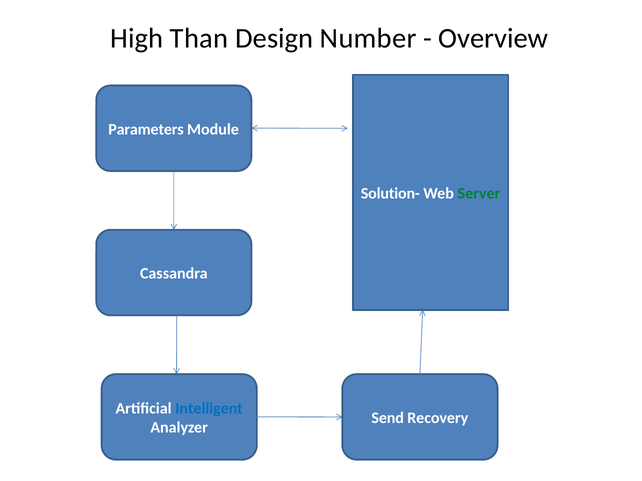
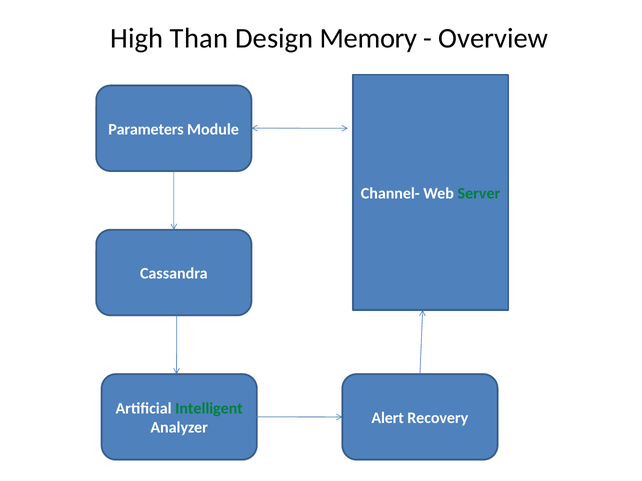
Number: Number -> Memory (368, 38)
Solution-: Solution- -> Channel- (390, 194)
Intelligent colour: blue -> green (209, 409)
Send: Send -> Alert (388, 418)
